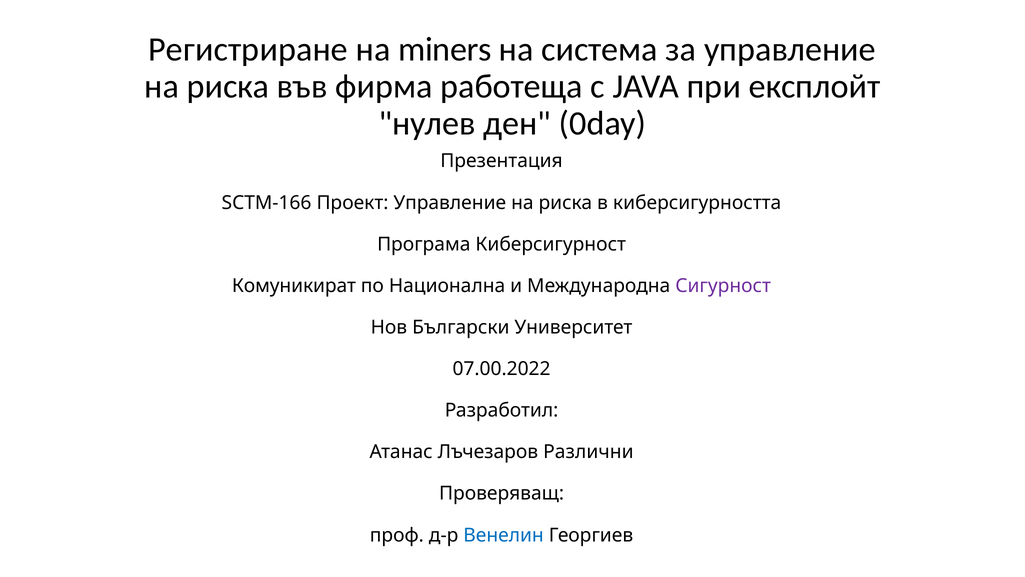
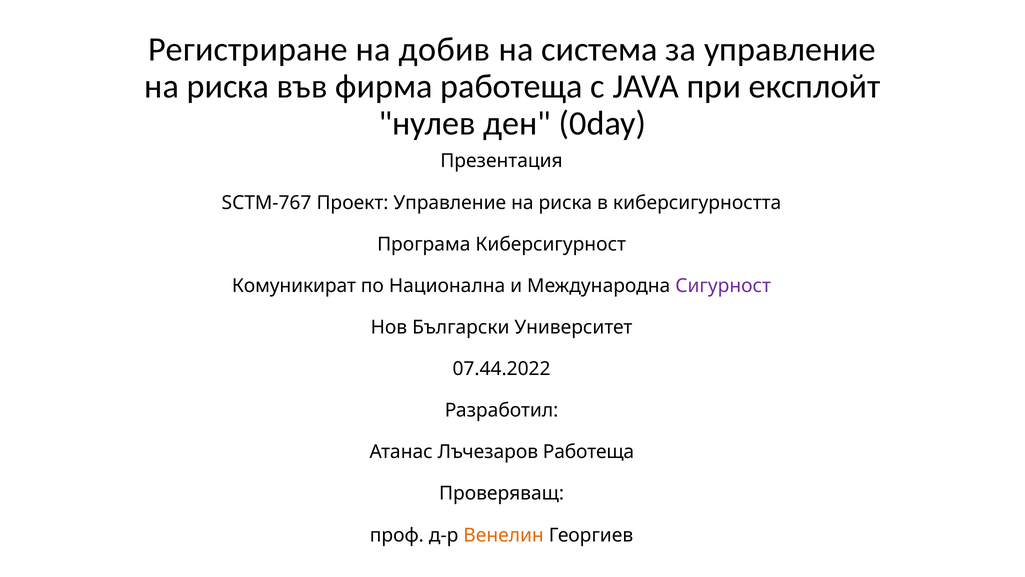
miners: miners -> добив (445, 50)
SCTM-166: SCTM-166 -> SCTM-767 (267, 203)
07.00.2022: 07.00.2022 -> 07.44.2022 (502, 369)
Лъчезаров Различни: Различни -> Работеща (589, 452)
Венелин colour: blue -> orange (504, 535)
